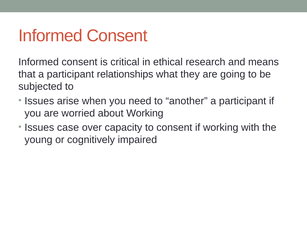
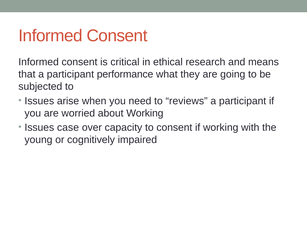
relationships: relationships -> performance (125, 74)
another: another -> reviews (187, 101)
